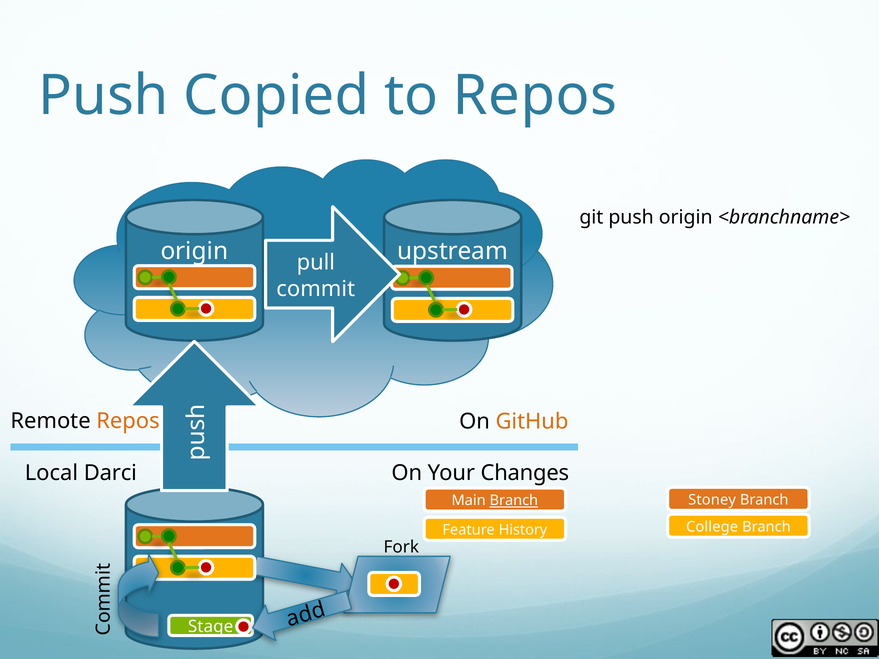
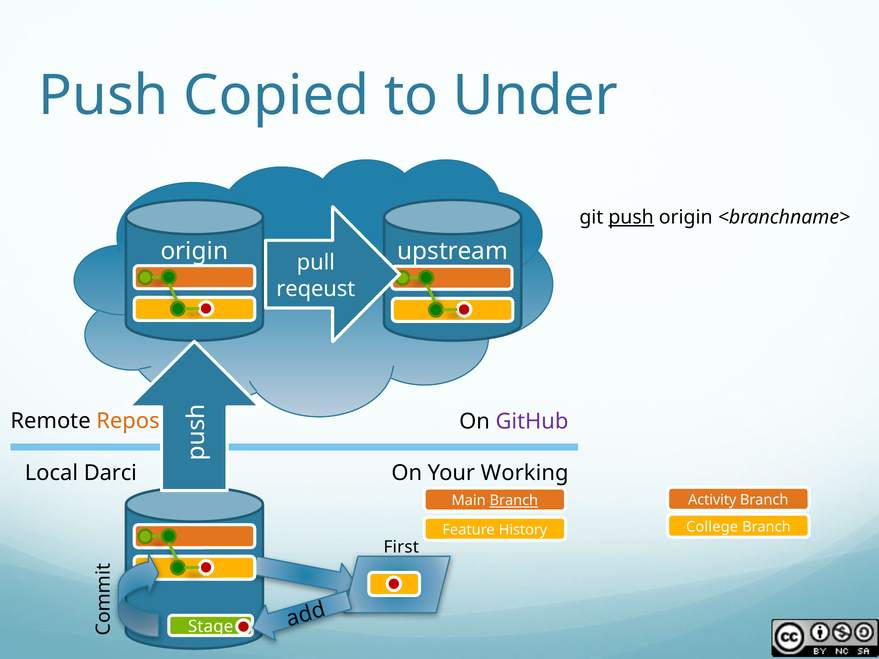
to Repos: Repos -> Under (535, 96)
push underline: none -> present (631, 217)
commit: commit -> reqeust (316, 289)
GitHub colour: orange -> purple (532, 422)
Changes: Changes -> Working (525, 473)
Stoney: Stoney -> Activity (712, 500)
Fork: Fork -> First (401, 547)
